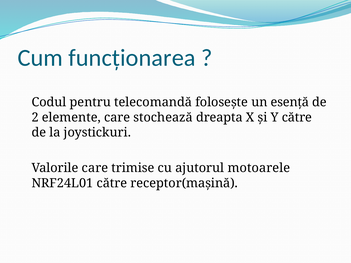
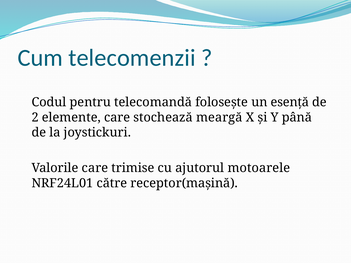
funcționarea: funcționarea -> telecomenzii (132, 58)
dreapta: dreapta -> meargă (219, 117)
Y către: către -> până (297, 117)
